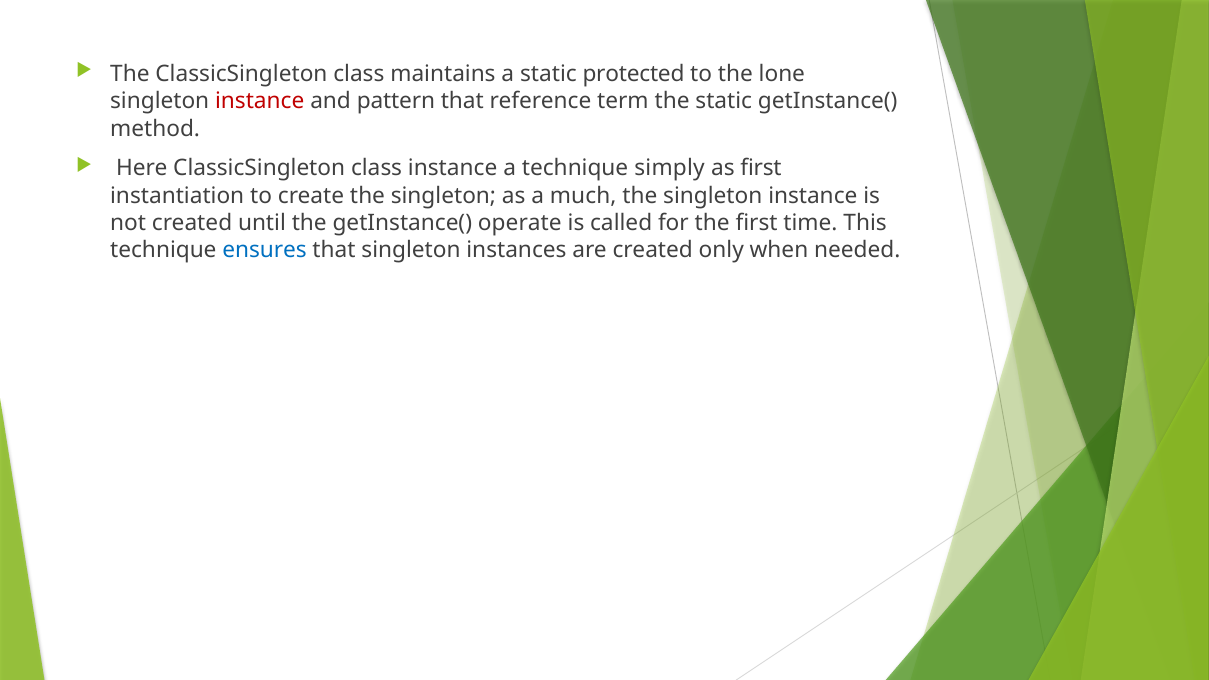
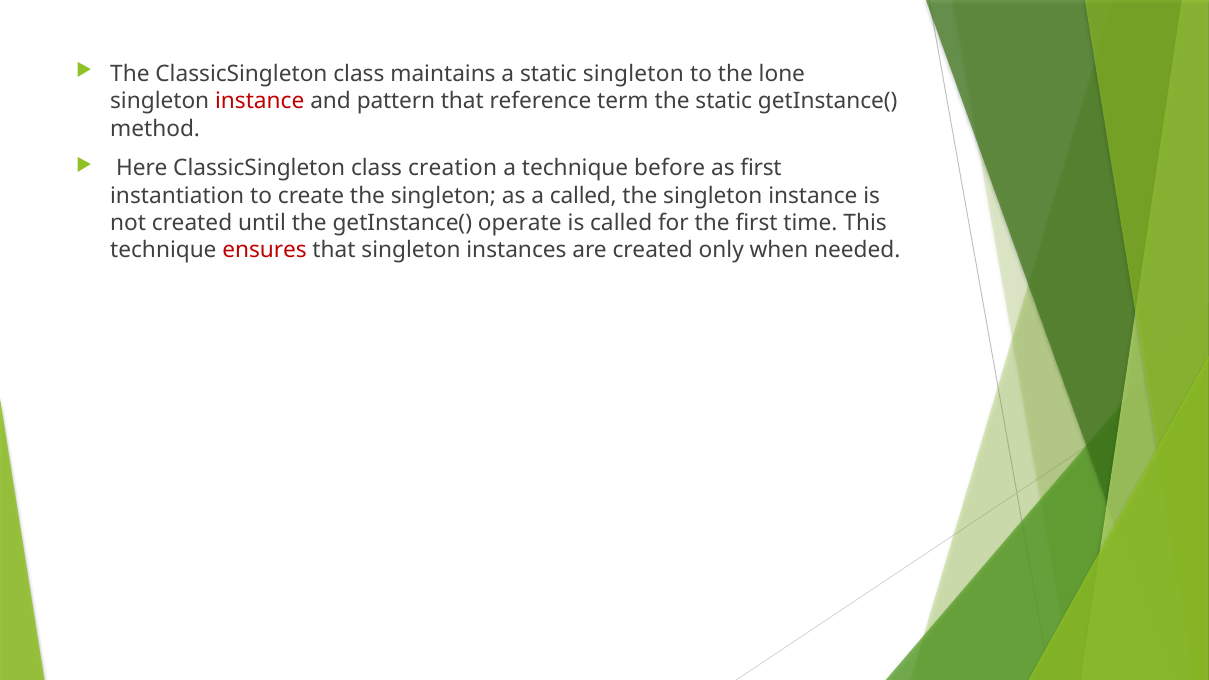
static protected: protected -> singleton (633, 74)
class instance: instance -> creation (453, 168)
simply: simply -> before (670, 168)
a much: much -> called (583, 196)
ensures colour: blue -> red (265, 250)
